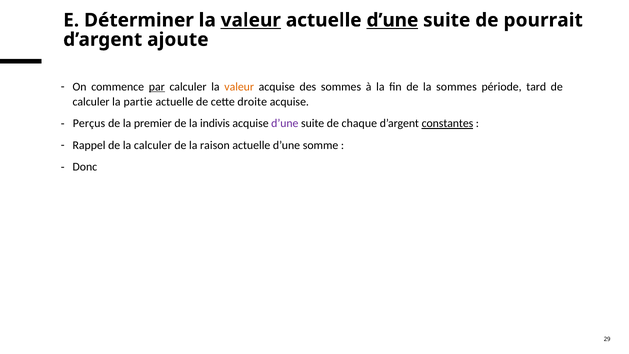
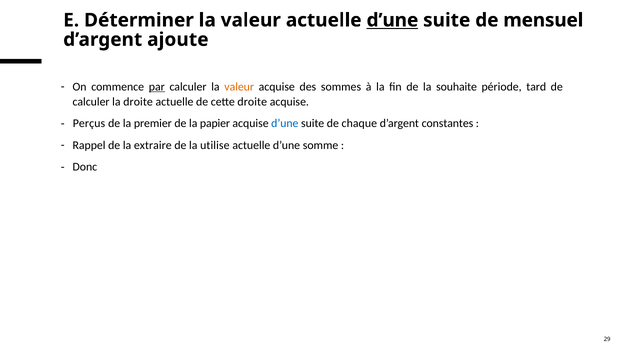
valeur underline: present -> none (251, 20)
pourrait: pourrait -> mensuel (543, 20)
la sommes: sommes -> souhaite (457, 87)
la partie: partie -> droite (138, 102)
indivis: indivis -> papier (215, 123)
d’une colour: purple -> blue (285, 123)
constantes underline: present -> none (447, 123)
la calculer: calculer -> extraire (153, 145)
raison: raison -> utilise (215, 145)
